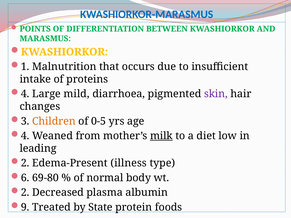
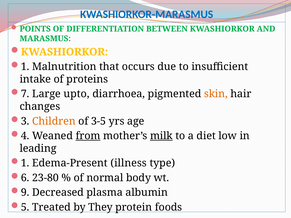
4: 4 -> 7 (25, 94)
mild: mild -> upto (77, 94)
skin colour: purple -> orange (216, 94)
0-5: 0-5 -> 3-5 (99, 121)
from underline: none -> present (88, 136)
2: 2 -> 1 (25, 163)
69-80: 69-80 -> 23-80 (45, 178)
2: 2 -> 9 (25, 193)
9: 9 -> 5 (25, 207)
State: State -> They (100, 207)
